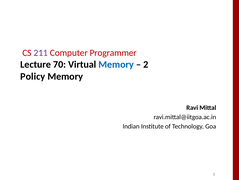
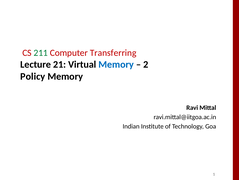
211 colour: purple -> green (41, 53)
Programmer: Programmer -> Transferring (113, 53)
70: 70 -> 21 (60, 64)
